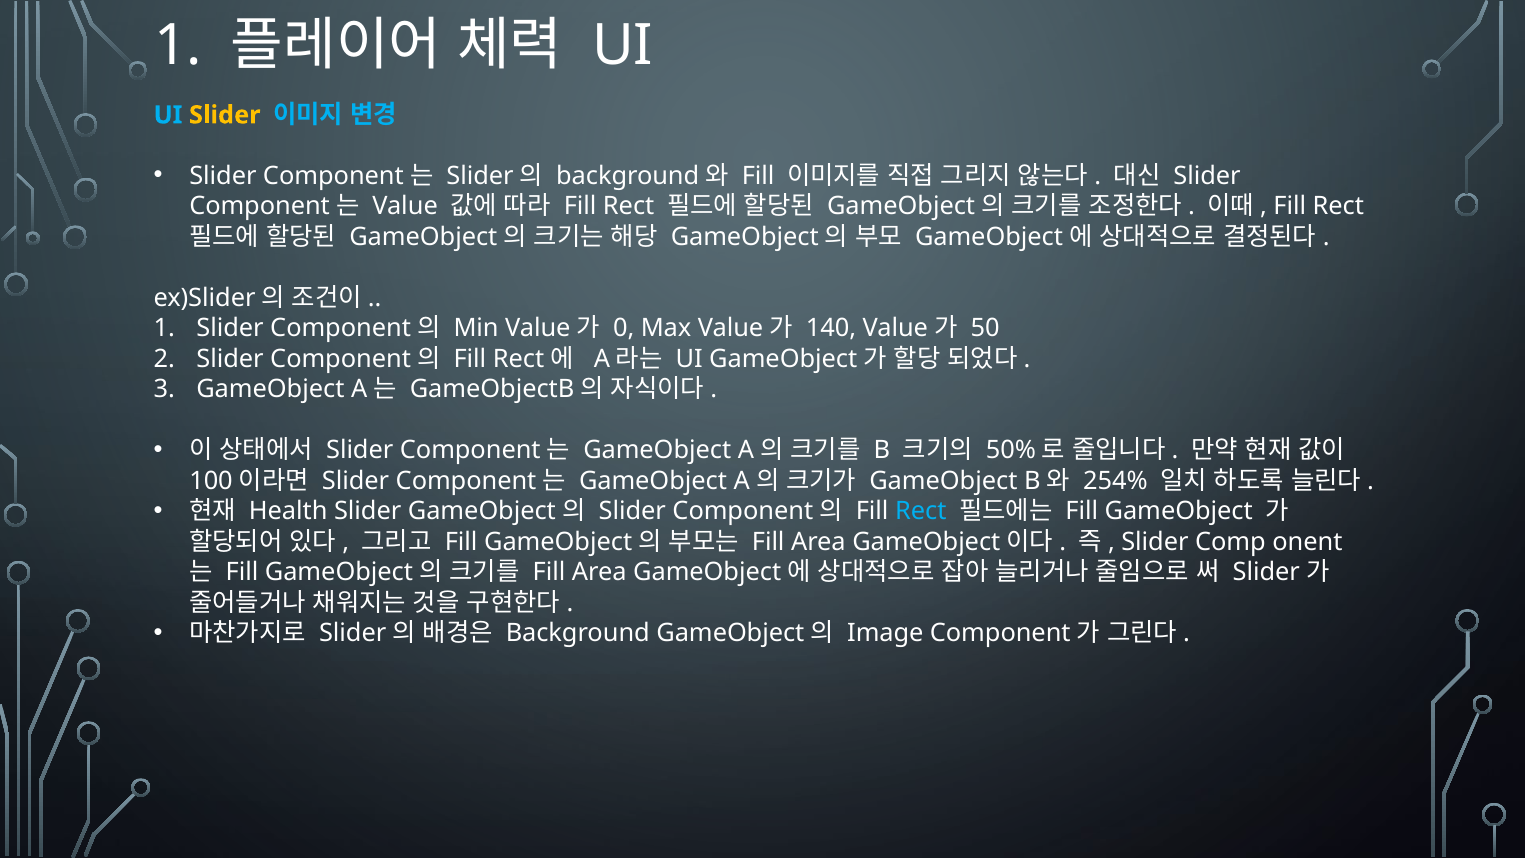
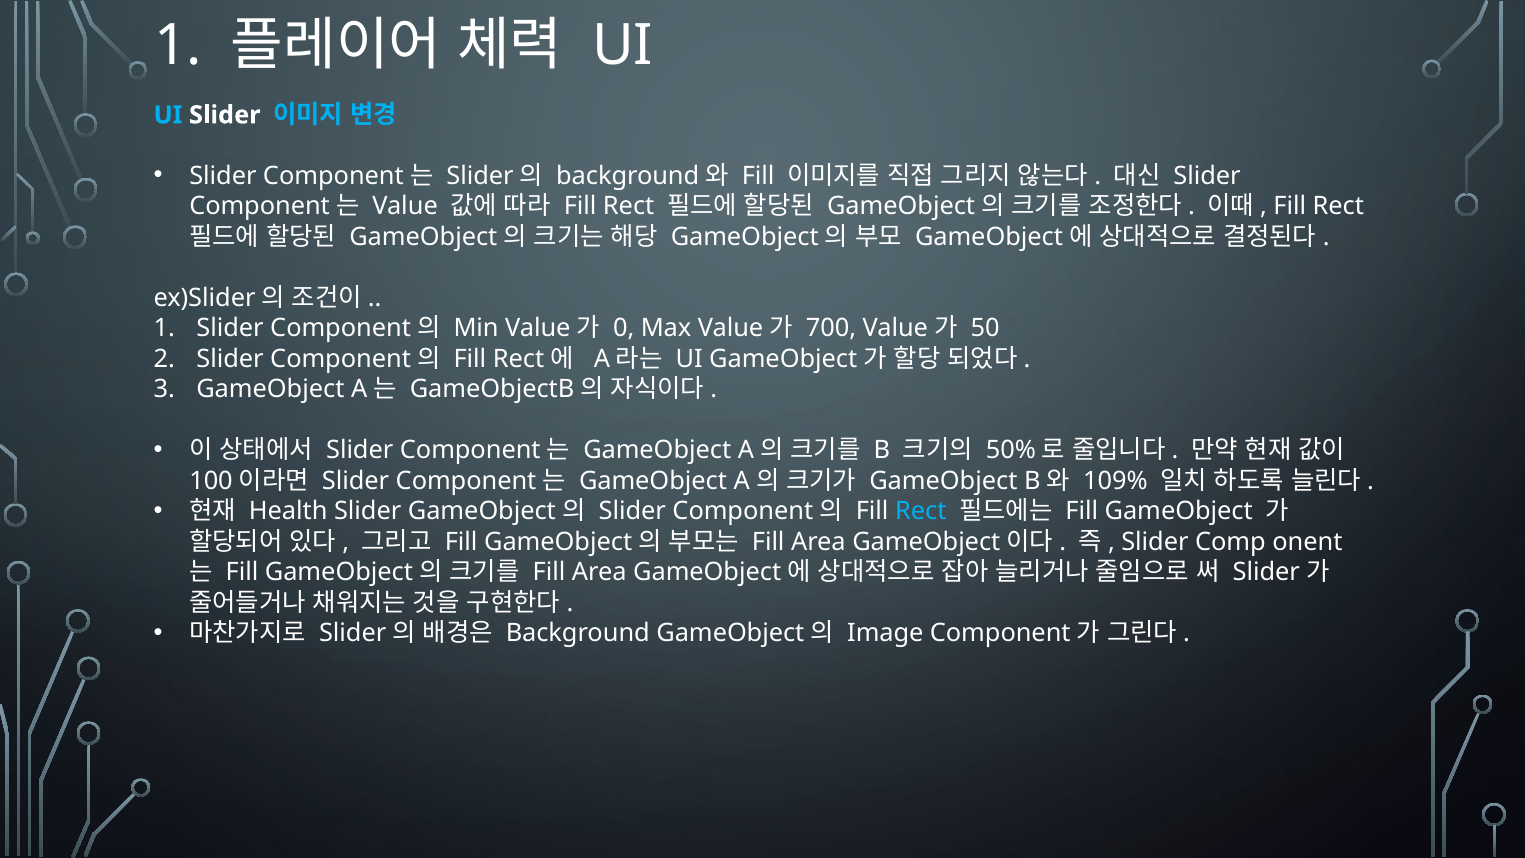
Slider colour: yellow -> white (225, 115)
140: 140 -> 700 (831, 328)
254%: 254% -> 109% (1115, 481)
